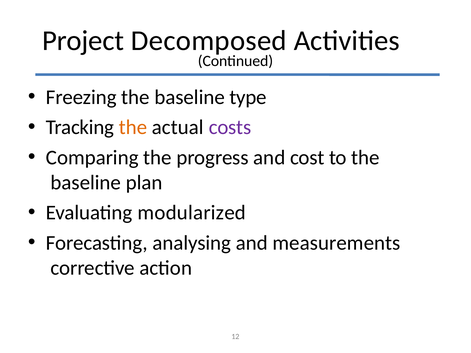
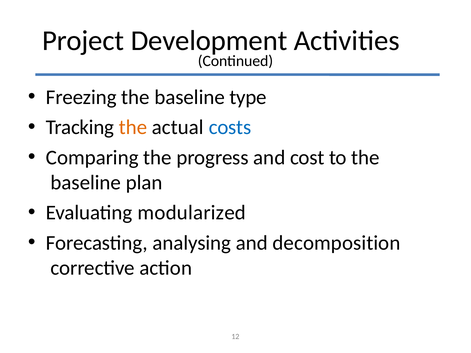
Decomposed: Decomposed -> Development (209, 41)
costs colour: purple -> blue (230, 127)
measurements: measurements -> decomposition (336, 243)
